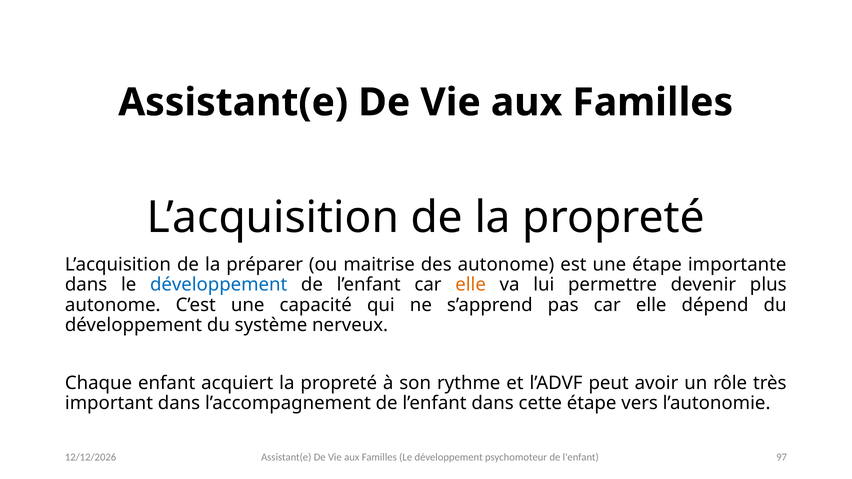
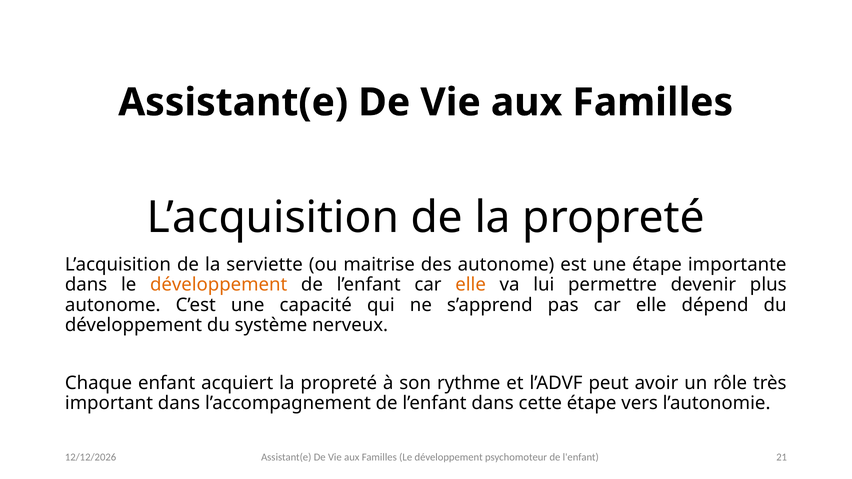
préparer: préparer -> serviette (265, 265)
développement colour: blue -> orange (219, 285)
97: 97 -> 21 (782, 458)
